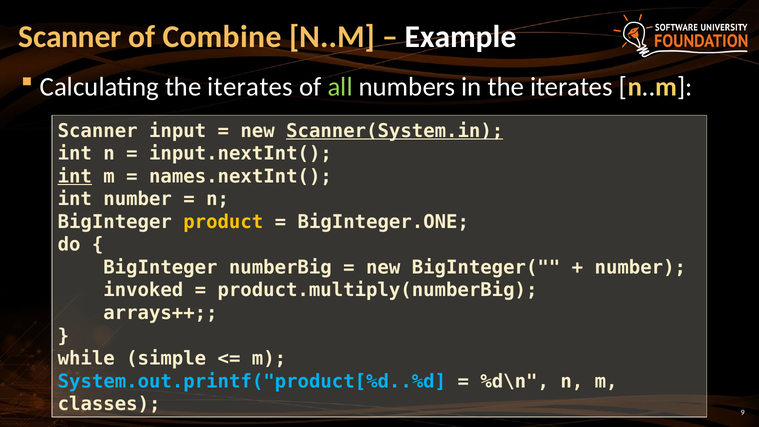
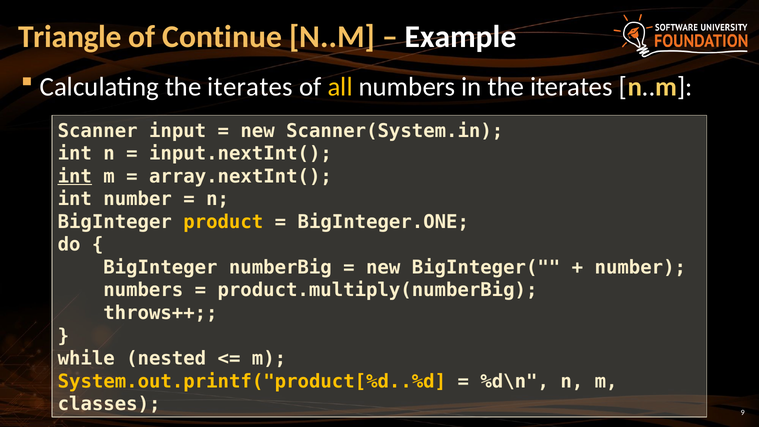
Scanner: Scanner -> Triangle (70, 37)
Combine: Combine -> Continue (222, 37)
all colour: light green -> yellow (340, 87)
Scanner(System.in underline: present -> none (395, 131)
names.nextInt(: names.nextInt( -> array.nextInt( (240, 176)
invoked: invoked -> numbers (143, 290)
arrays++: arrays++ -> throws++ (160, 313)
simple: simple -> nested (166, 359)
System.out.printf("product[%d..%d colour: light blue -> yellow (252, 381)
